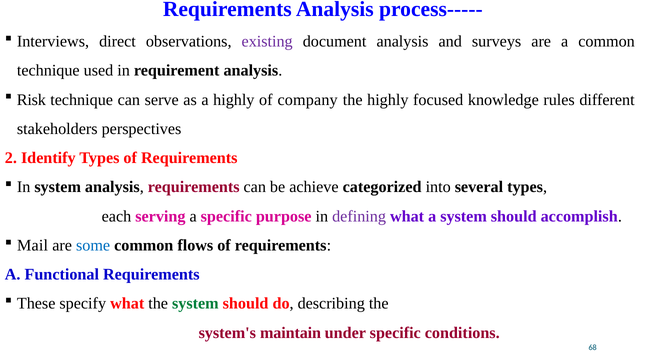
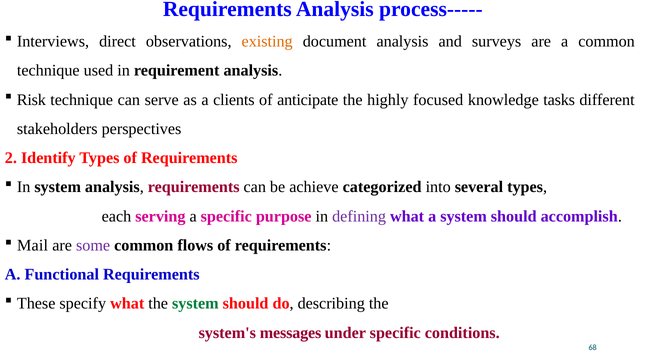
existing colour: purple -> orange (267, 41)
a highly: highly -> clients (234, 100)
company: company -> anticipate (308, 100)
rules: rules -> tasks (559, 100)
some colour: blue -> purple (93, 245)
maintain: maintain -> messages (291, 332)
